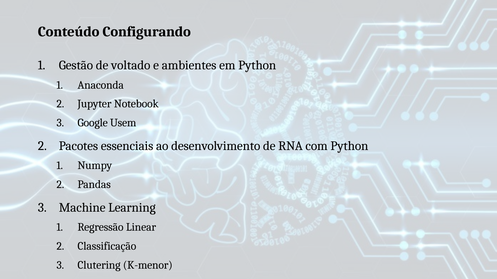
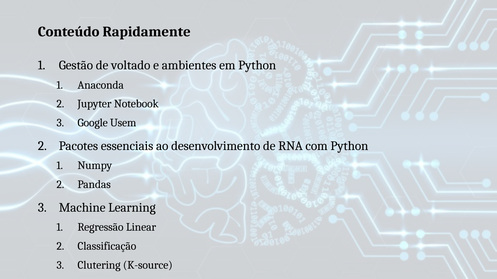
Configurando: Configurando -> Rapidamente (147, 32)
K-menor: K-menor -> K-source (148, 266)
